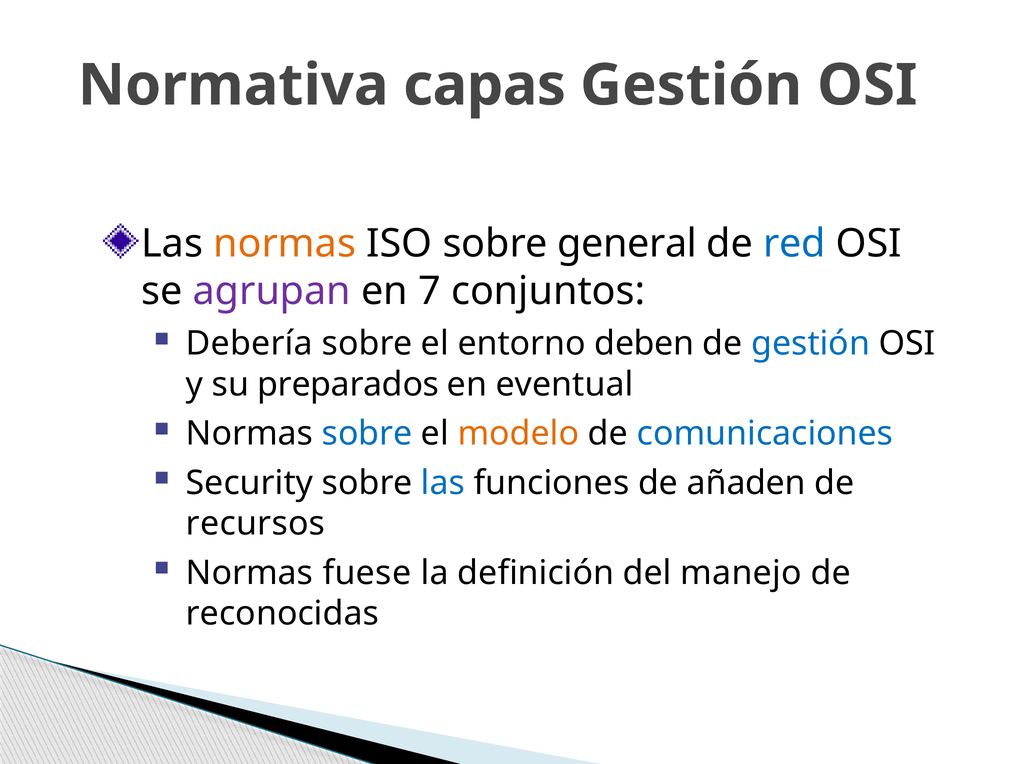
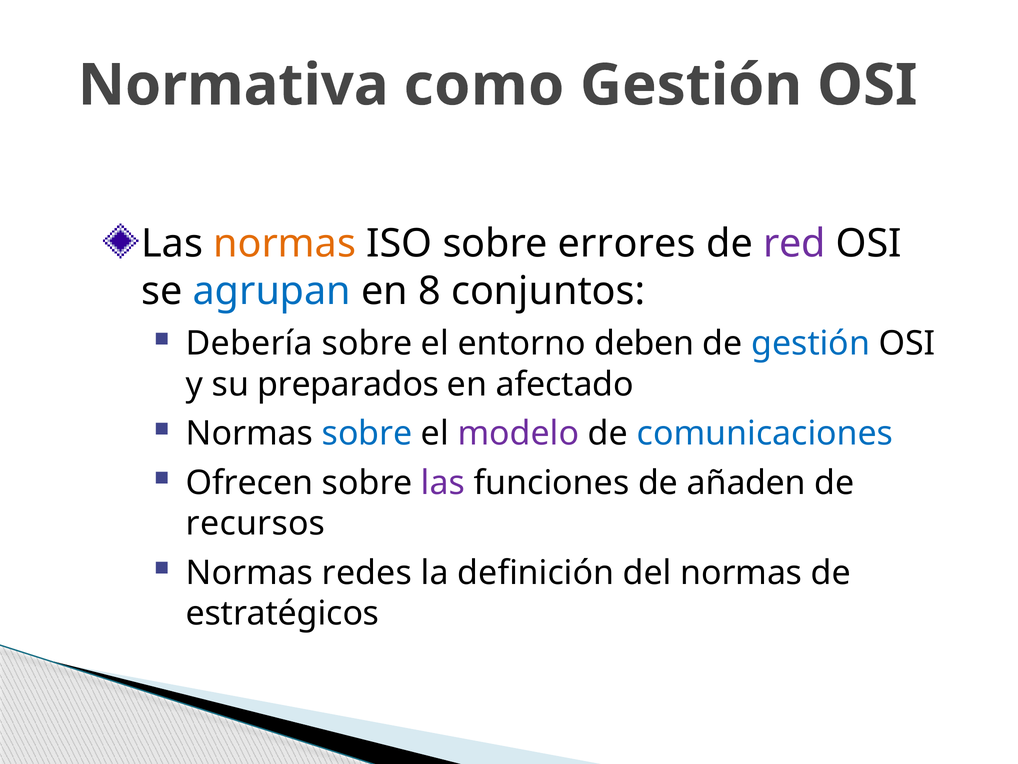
capas: capas -> como (484, 85)
general: general -> errores (627, 244)
red colour: blue -> purple (795, 244)
agrupan colour: purple -> blue (272, 291)
7: 7 -> 8 (430, 291)
eventual: eventual -> afectado (565, 384)
modelo colour: orange -> purple (518, 433)
Security: Security -> Ofrecen (249, 483)
las colour: blue -> purple (443, 483)
fuese: fuese -> redes (367, 573)
del manejo: manejo -> normas (741, 573)
reconocidas: reconocidas -> estratégicos (283, 613)
